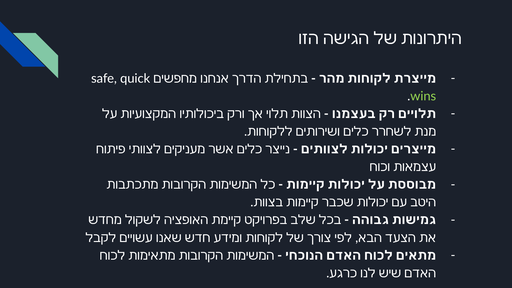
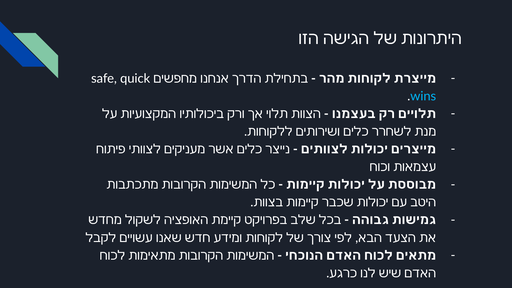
wins colour: light green -> light blue (423, 96)
